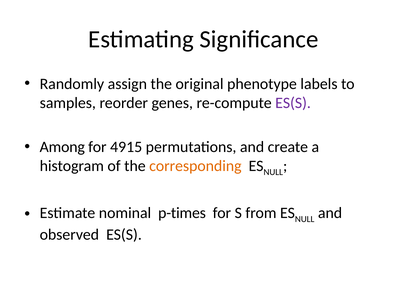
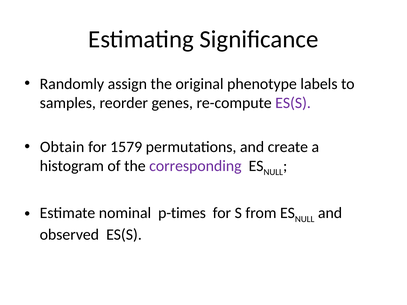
Among: Among -> Obtain (62, 147)
4915: 4915 -> 1579 (126, 147)
corresponding colour: orange -> purple (195, 166)
